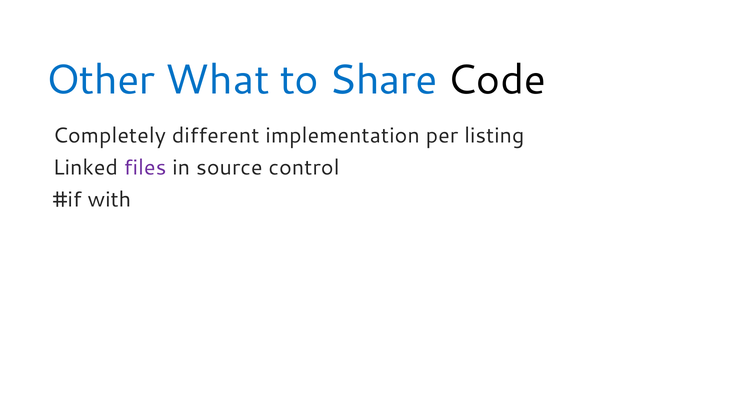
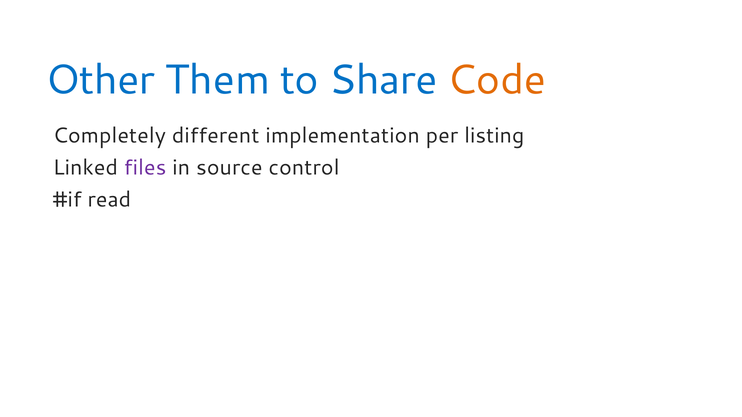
What: What -> Them (218, 80)
Code colour: black -> orange (496, 80)
with: with -> read (109, 200)
